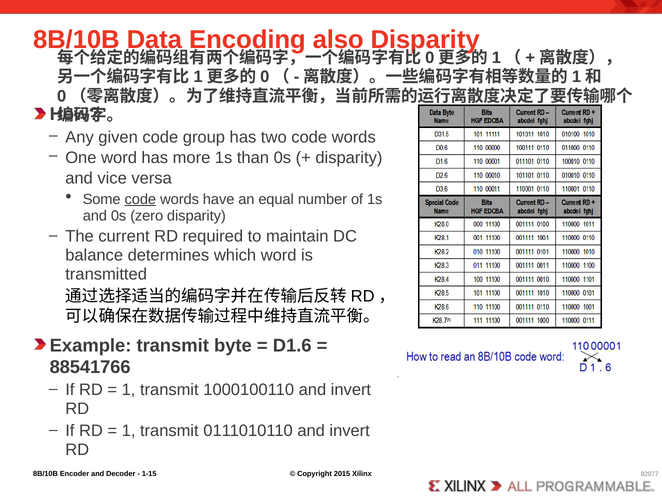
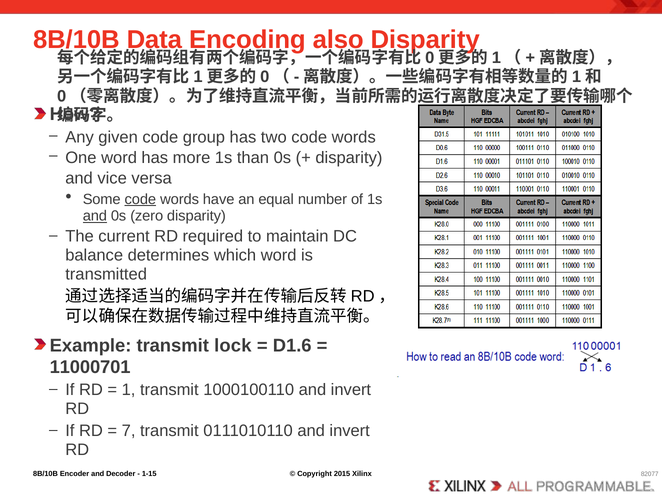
and underline: none -> present (95, 216)
byte: byte -> lock (233, 345)
88541766: 88541766 -> 11000701 (90, 367)
1: 1 -> 7 (129, 430)
